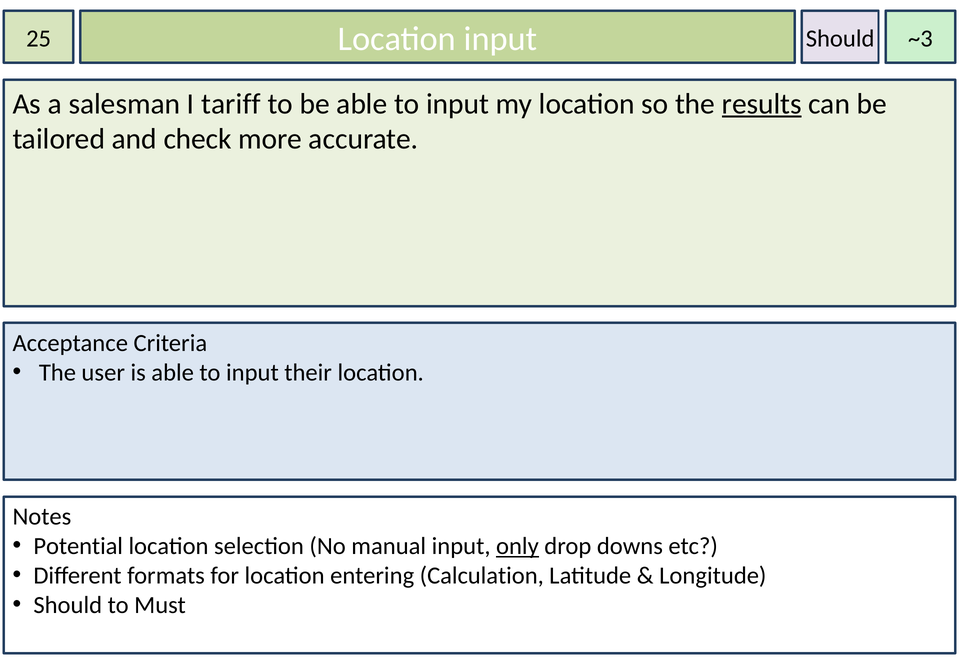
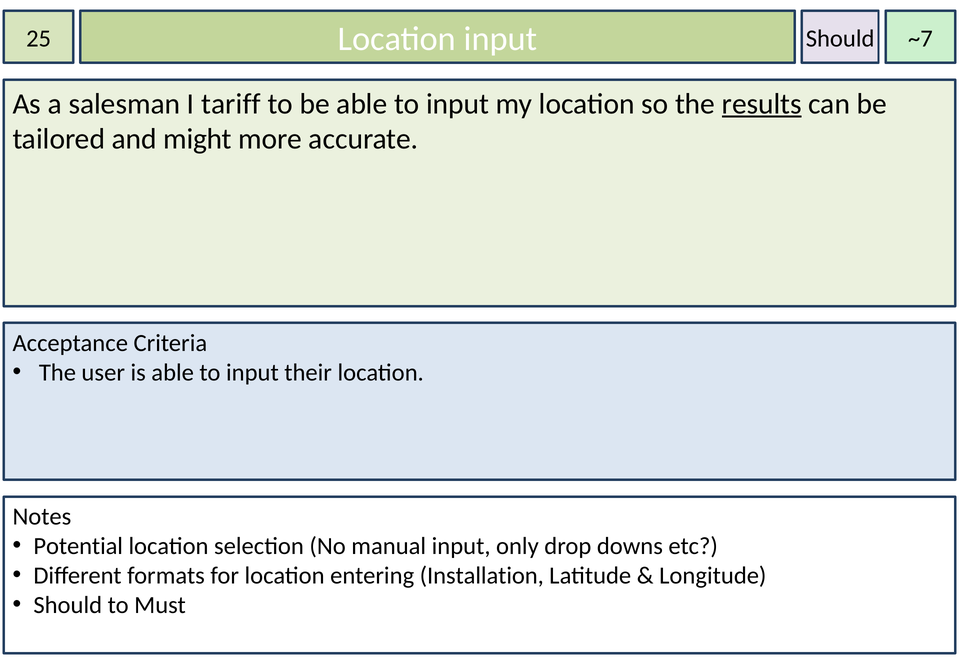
~3: ~3 -> ~7 (920, 38)
check: check -> might (198, 139)
only underline: present -> none (517, 546)
Calculation: Calculation -> Installation (482, 575)
